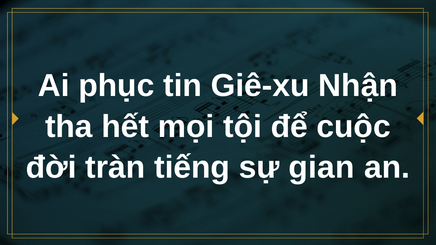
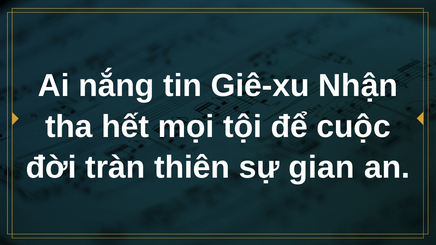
phục: phục -> nắng (116, 86)
tiếng: tiếng -> thiên (192, 168)
